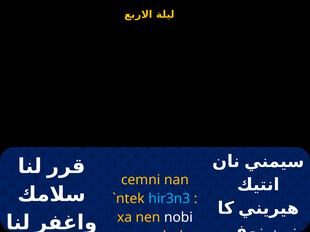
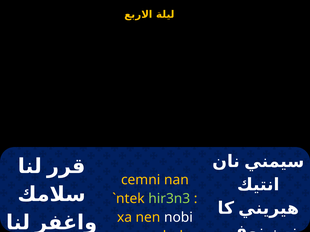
hir3n3 colour: light blue -> light green (169, 199)
